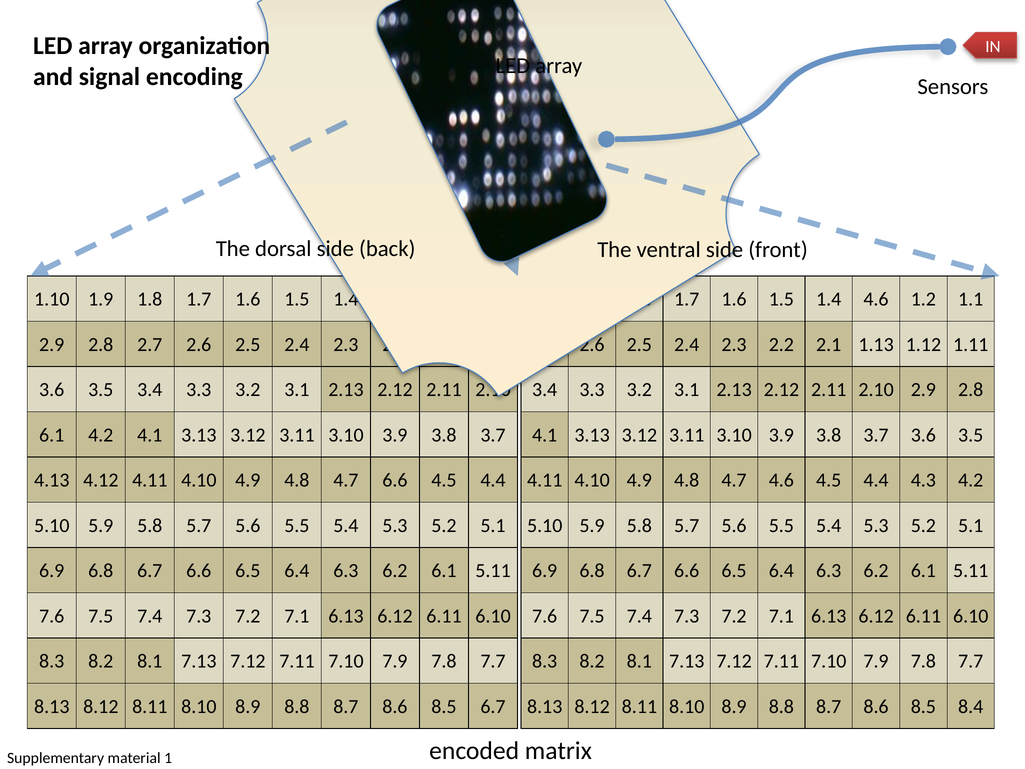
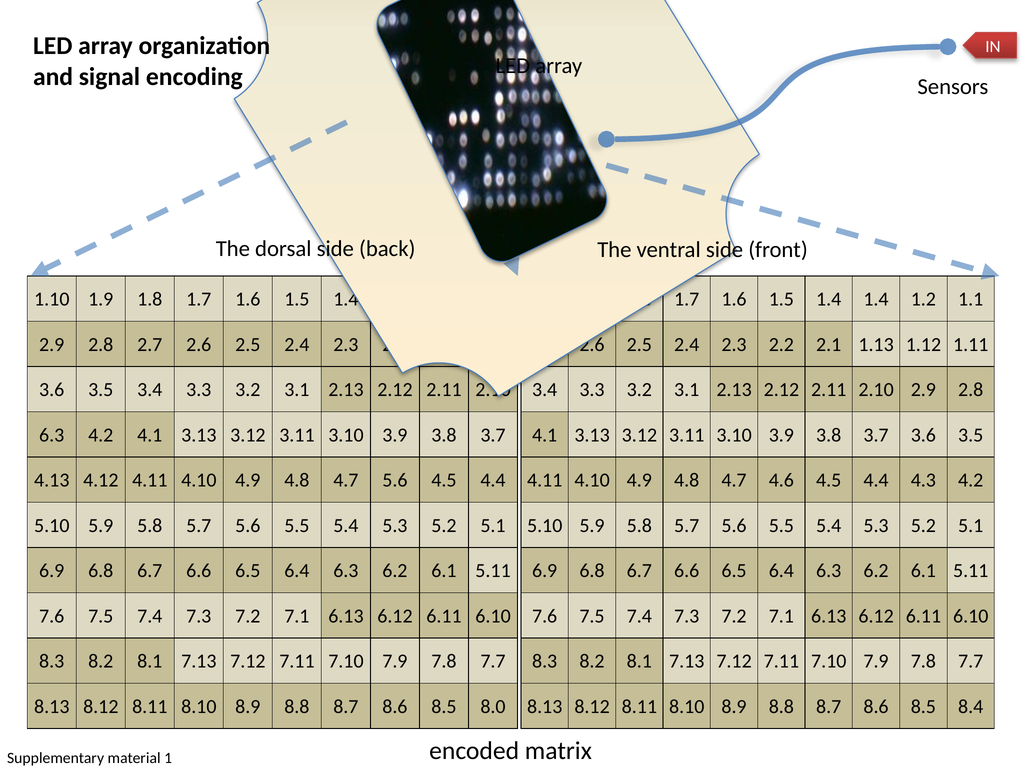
1.4 4.6: 4.6 -> 1.4 (876, 299)
6.1: 6.1 -> 6.3 (52, 435)
4.7 6.6: 6.6 -> 5.6 (395, 480)
8.5 6.7: 6.7 -> 8.0 (493, 706)
